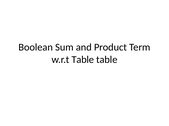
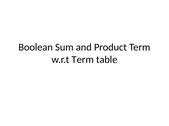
w.r.t Table: Table -> Term (83, 60)
